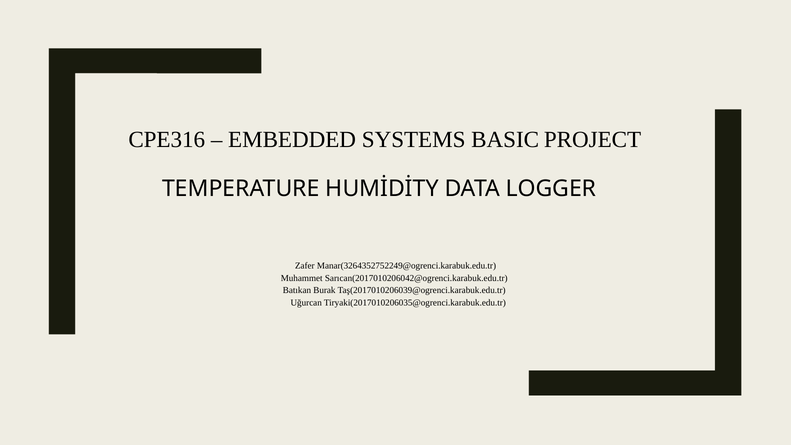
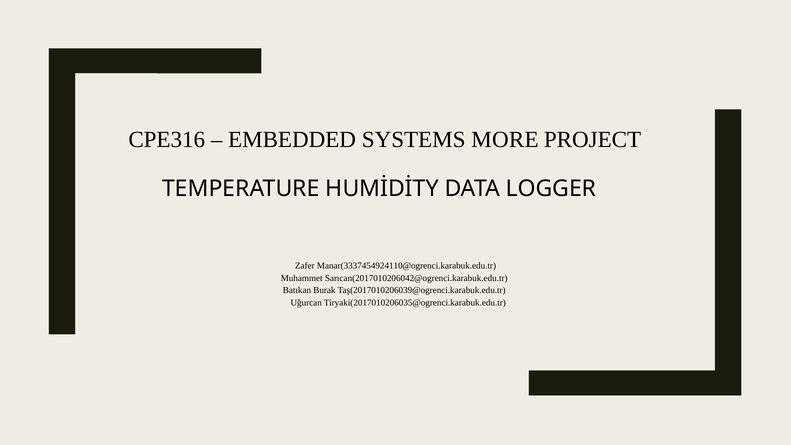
BASIC: BASIC -> MORE (505, 139)
Manar(3264352752249@ogrenci.karabuk.edu.tr: Manar(3264352752249@ogrenci.karabuk.edu.tr -> Manar(3337454924110@ogrenci.karabuk.edu.tr (406, 266)
